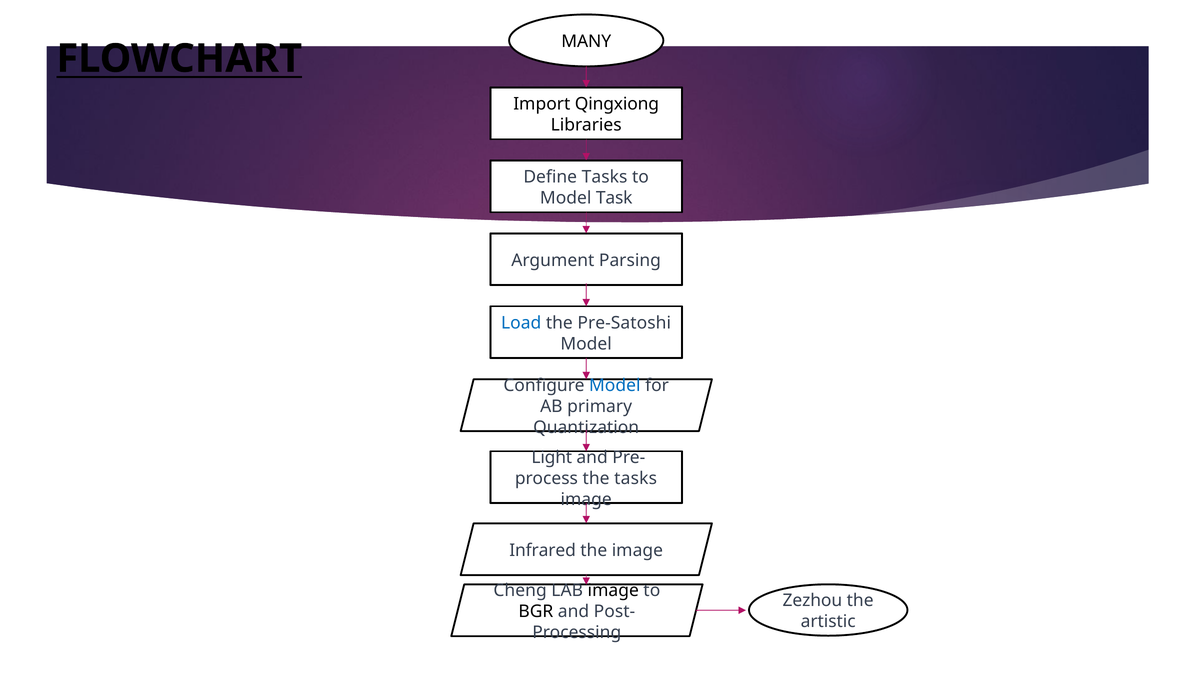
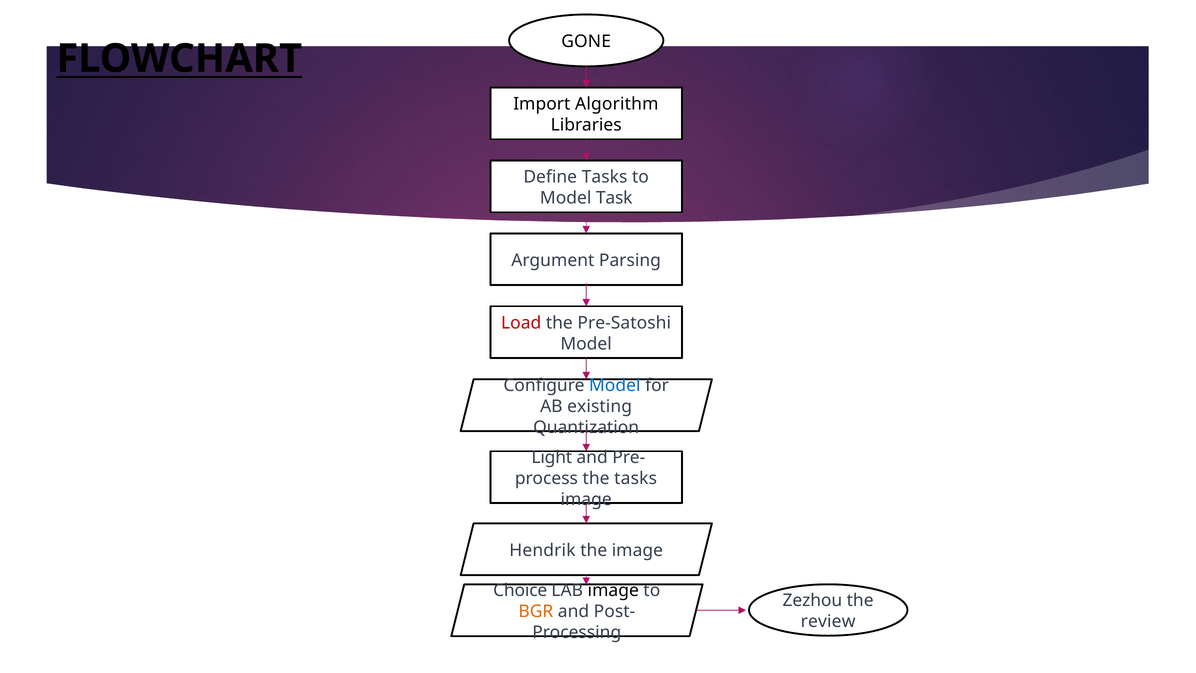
MANY: MANY -> GONE (586, 42)
Qingxiong: Qingxiong -> Algorithm (617, 104)
Load colour: blue -> red (521, 323)
primary: primary -> existing (600, 406)
Infrared: Infrared -> Hendrik (542, 550)
Cheng: Cheng -> Choice (520, 590)
BGR colour: black -> orange (536, 611)
artistic: artistic -> review (828, 621)
